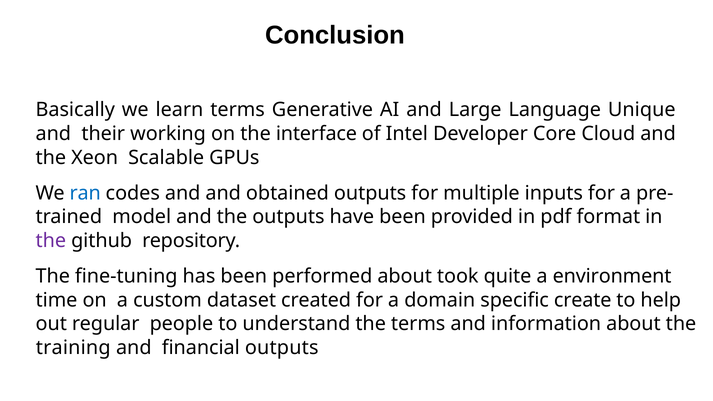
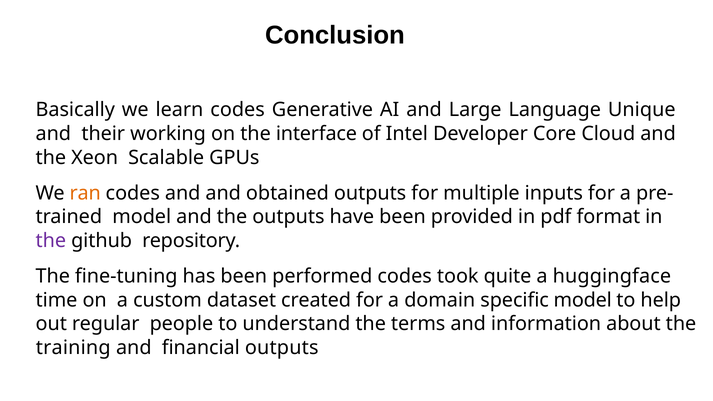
learn terms: terms -> codes (238, 110)
ran colour: blue -> orange (85, 193)
performed about: about -> codes (405, 276)
environment: environment -> huggingface (612, 276)
specific create: create -> model (583, 300)
